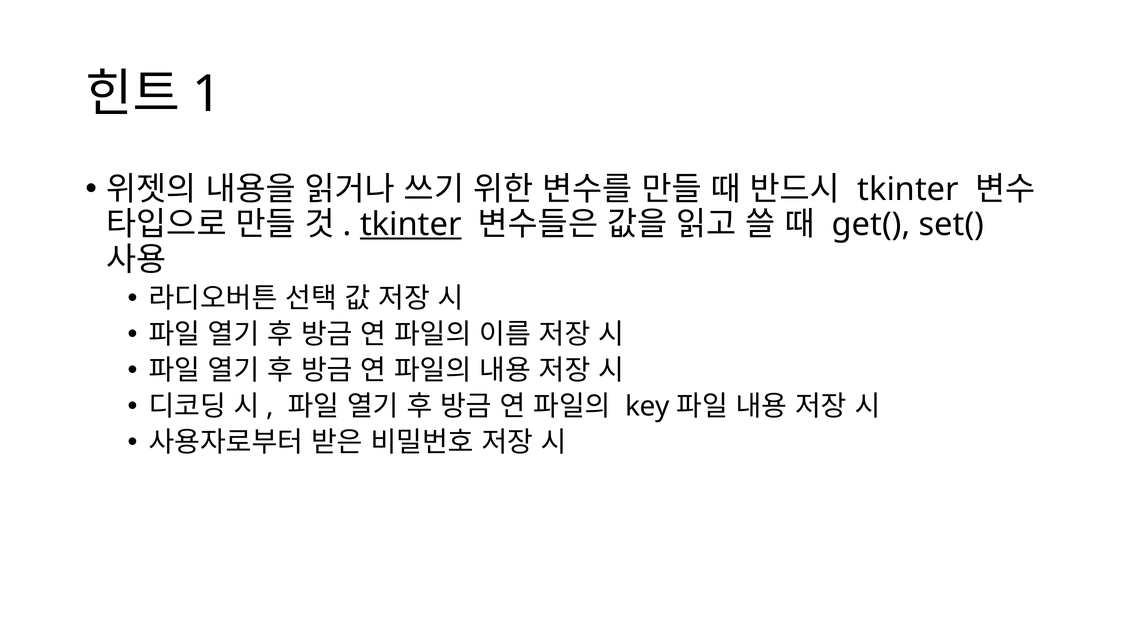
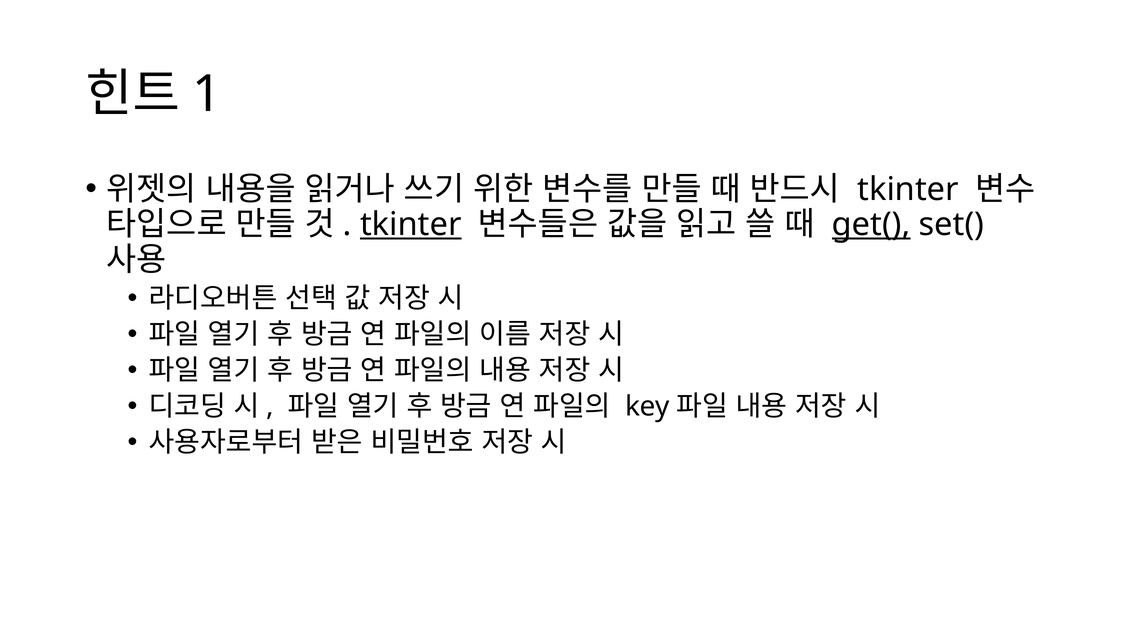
get( underline: none -> present (871, 225)
